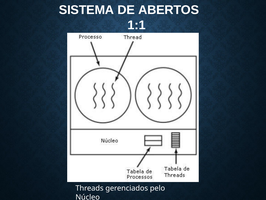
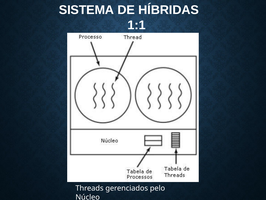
ABERTOS: ABERTOS -> HÍBRIDAS (169, 10)
